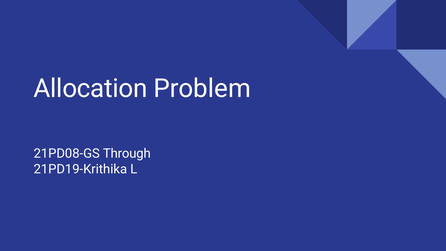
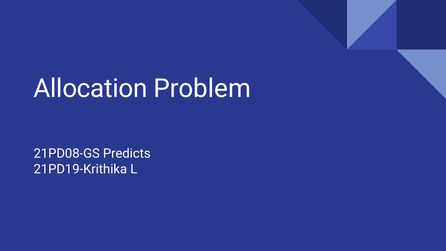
Through: Through -> Predicts (127, 153)
